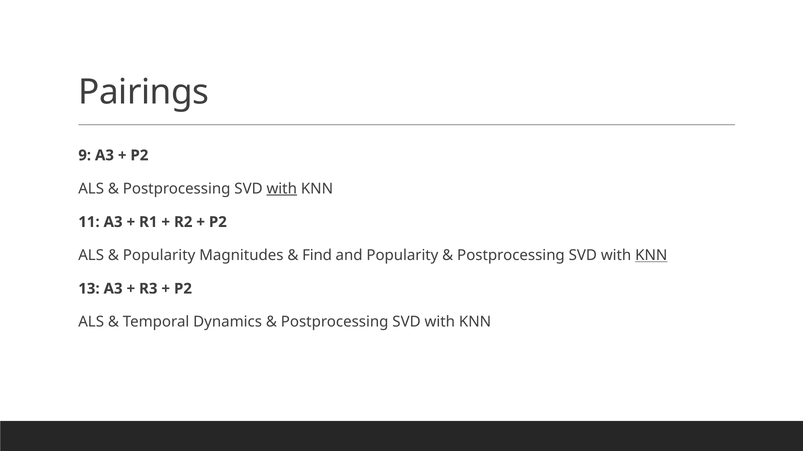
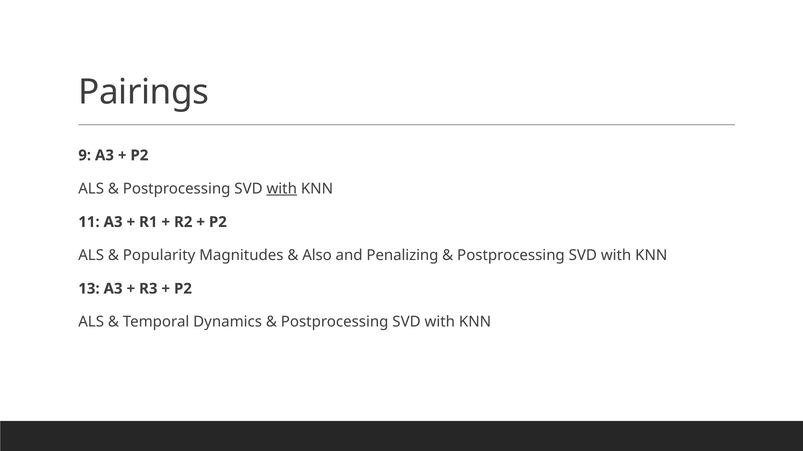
Find: Find -> Also (317, 256)
and Popularity: Popularity -> Penalizing (402, 256)
KNN underline: present -> none (651, 256)
